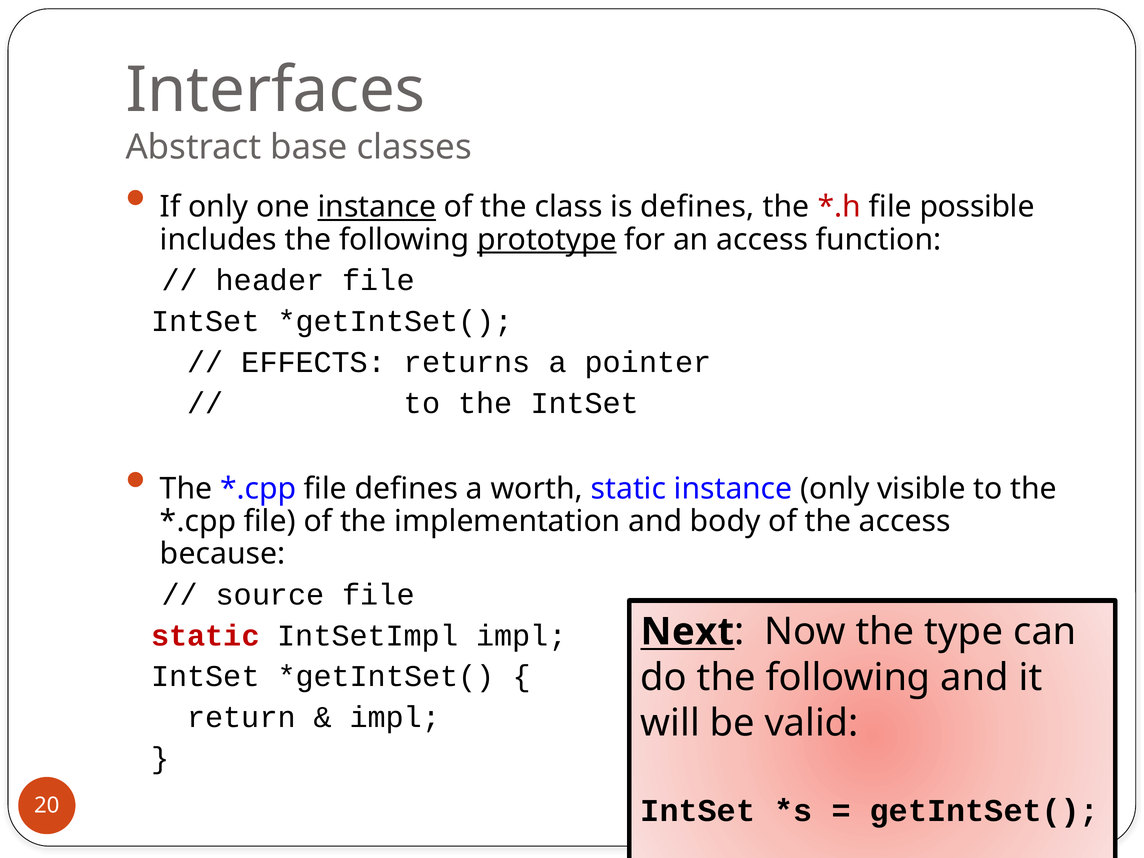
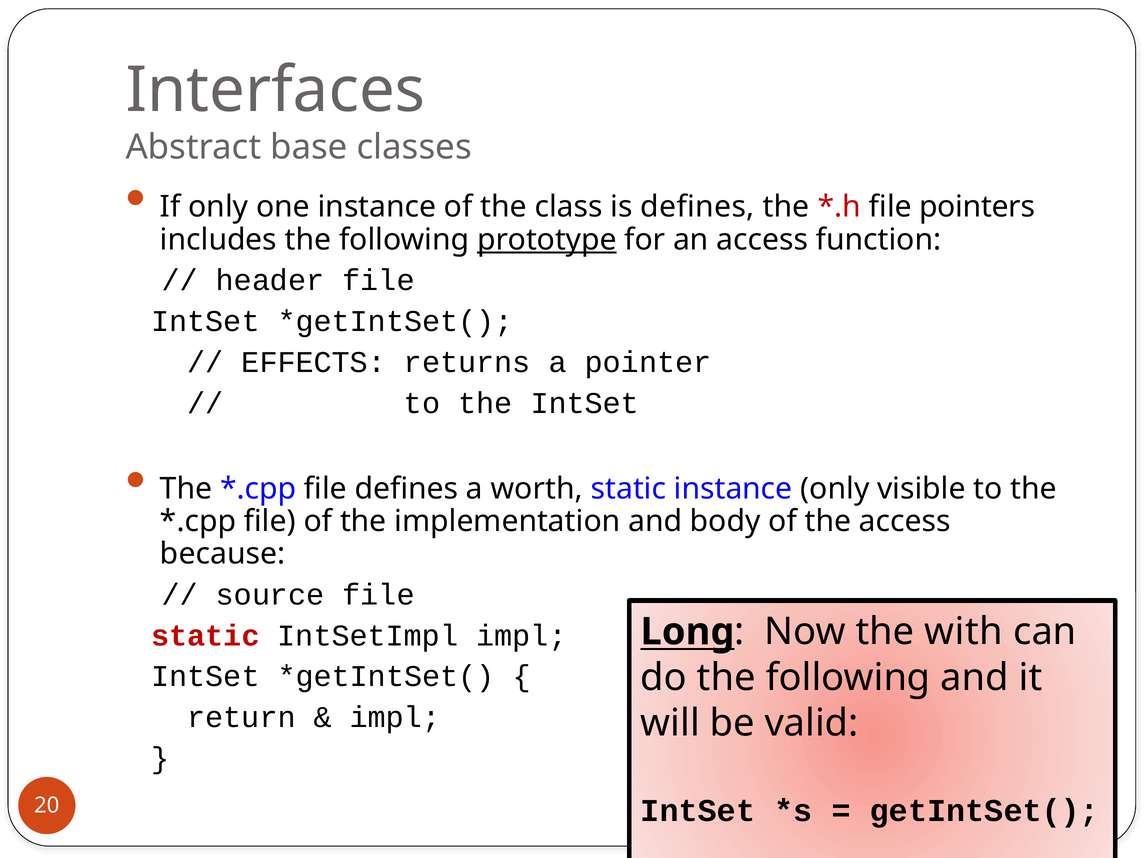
instance underline: present -> none (377, 207)
possible: possible -> pointers (977, 207)
Next: Next -> Long (687, 632)
type: type -> with (964, 632)
